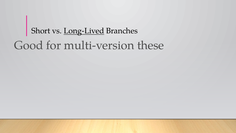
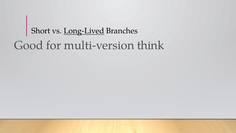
these: these -> think (151, 45)
